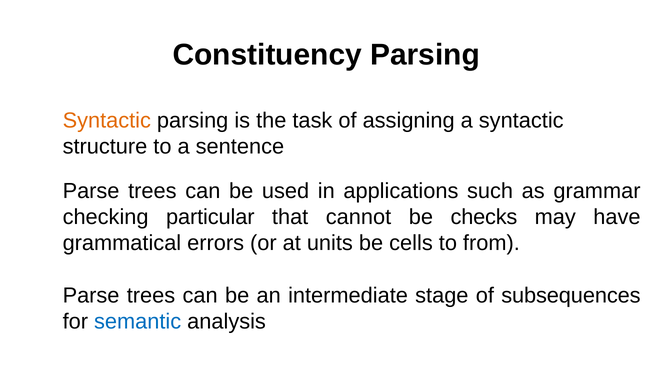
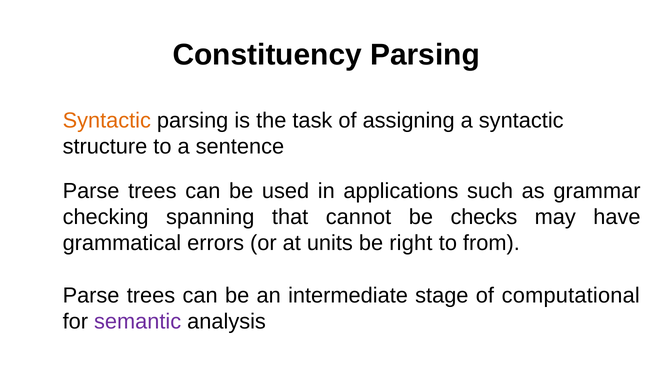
particular: particular -> spanning (210, 217)
cells: cells -> right (411, 243)
subsequences: subsequences -> computational (571, 295)
semantic colour: blue -> purple (138, 321)
